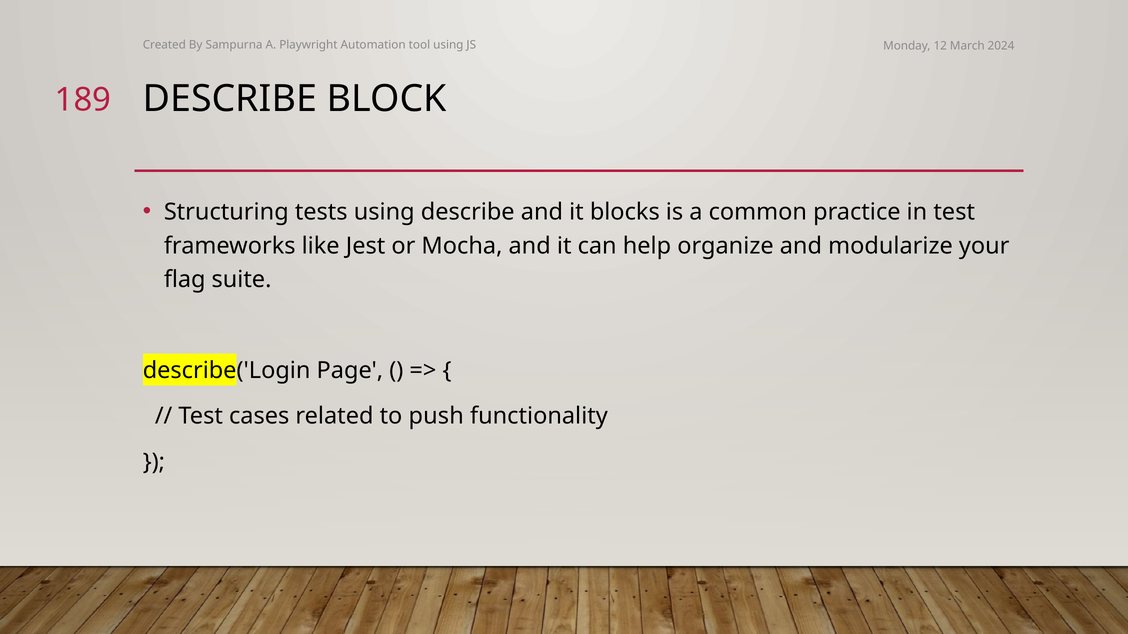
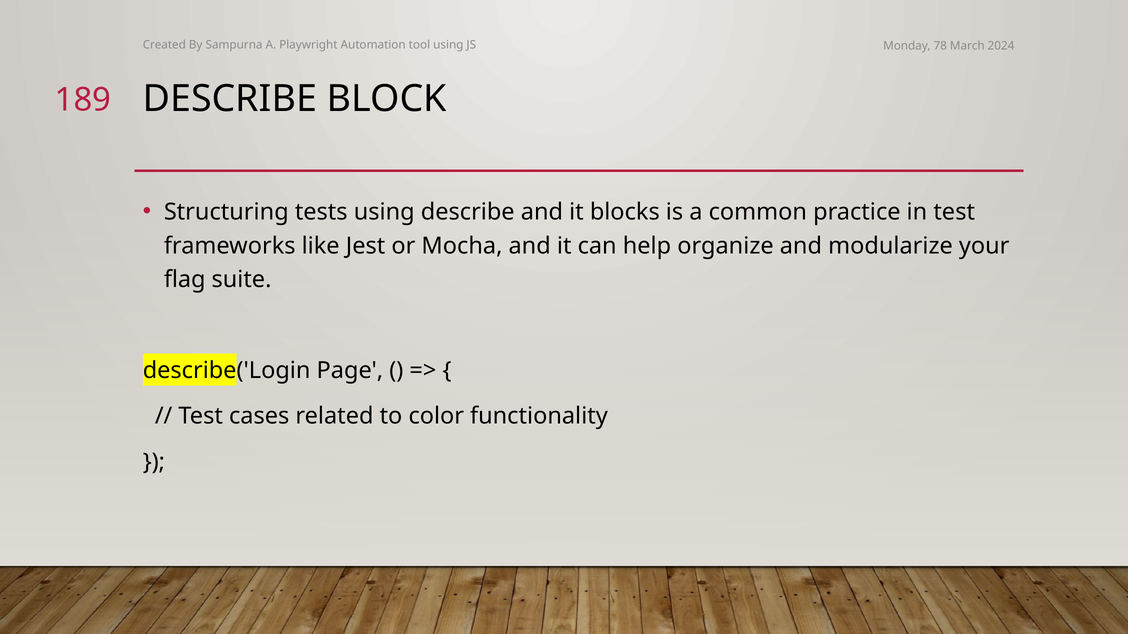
12: 12 -> 78 (940, 46)
push: push -> color (436, 417)
